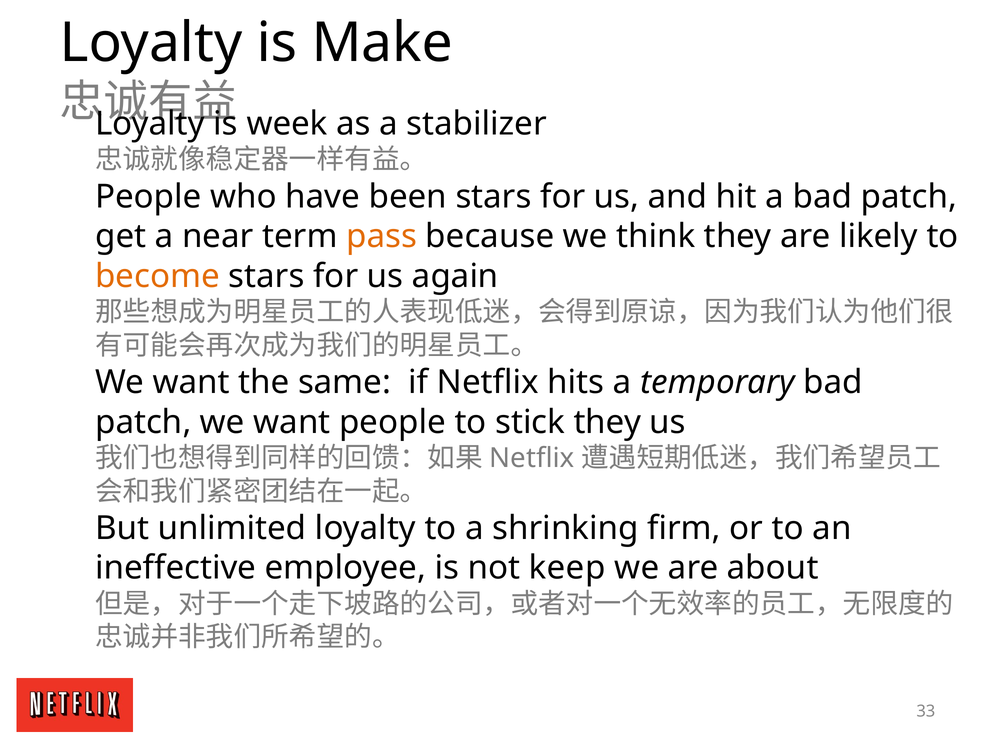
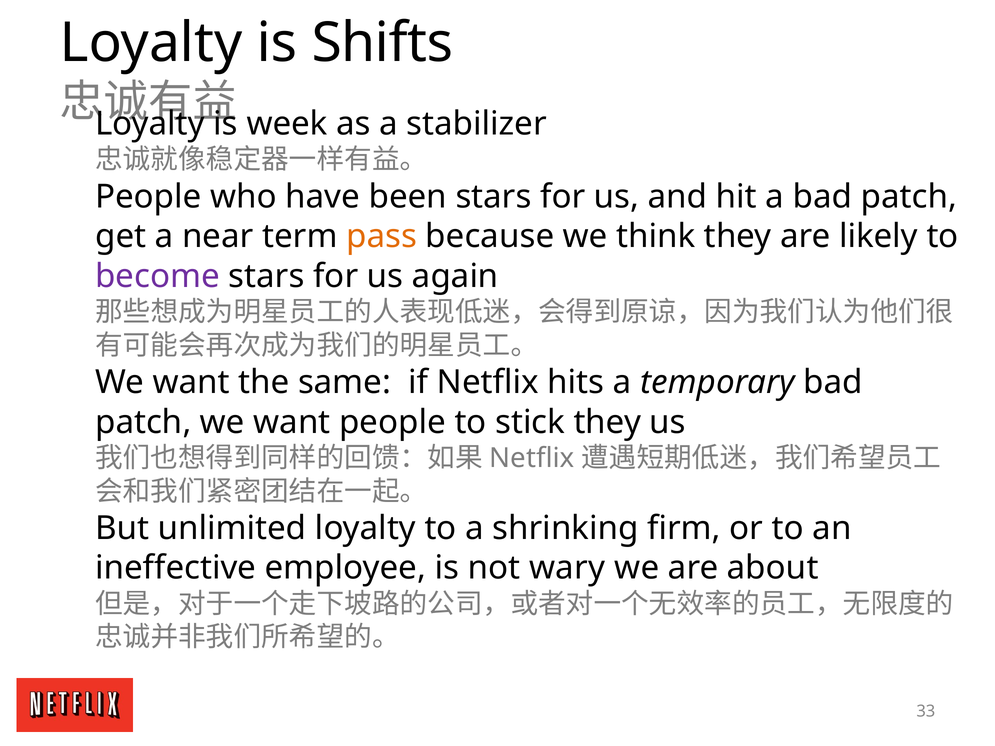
Make: Make -> Shifts (382, 43)
become colour: orange -> purple (157, 276)
keep: keep -> wary (567, 568)
